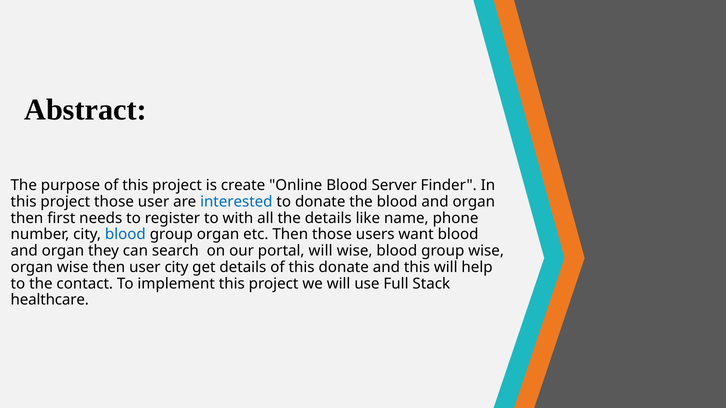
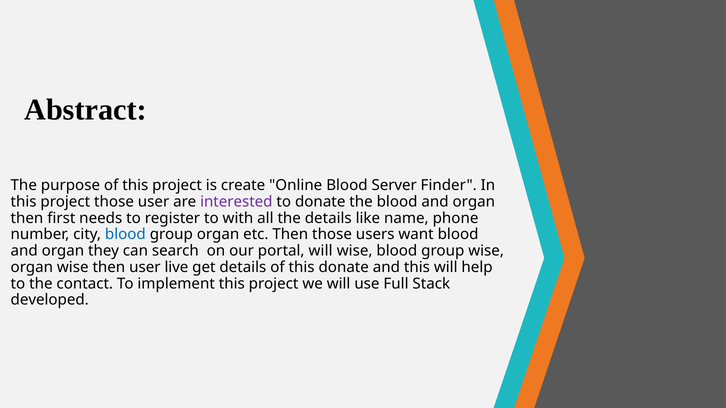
interested colour: blue -> purple (236, 202)
user city: city -> live (176, 267)
healthcare: healthcare -> developed (50, 300)
